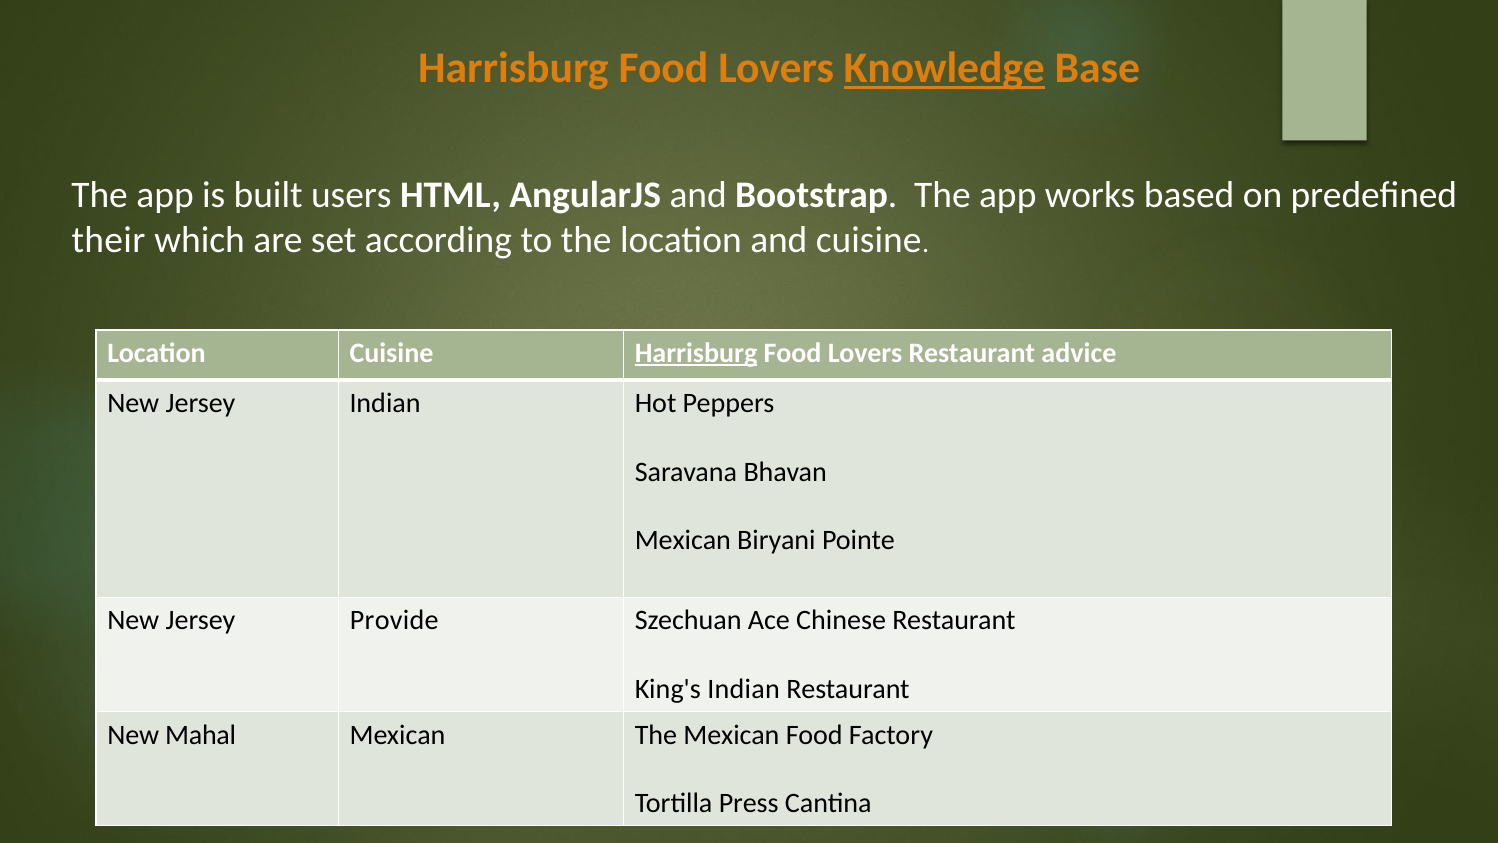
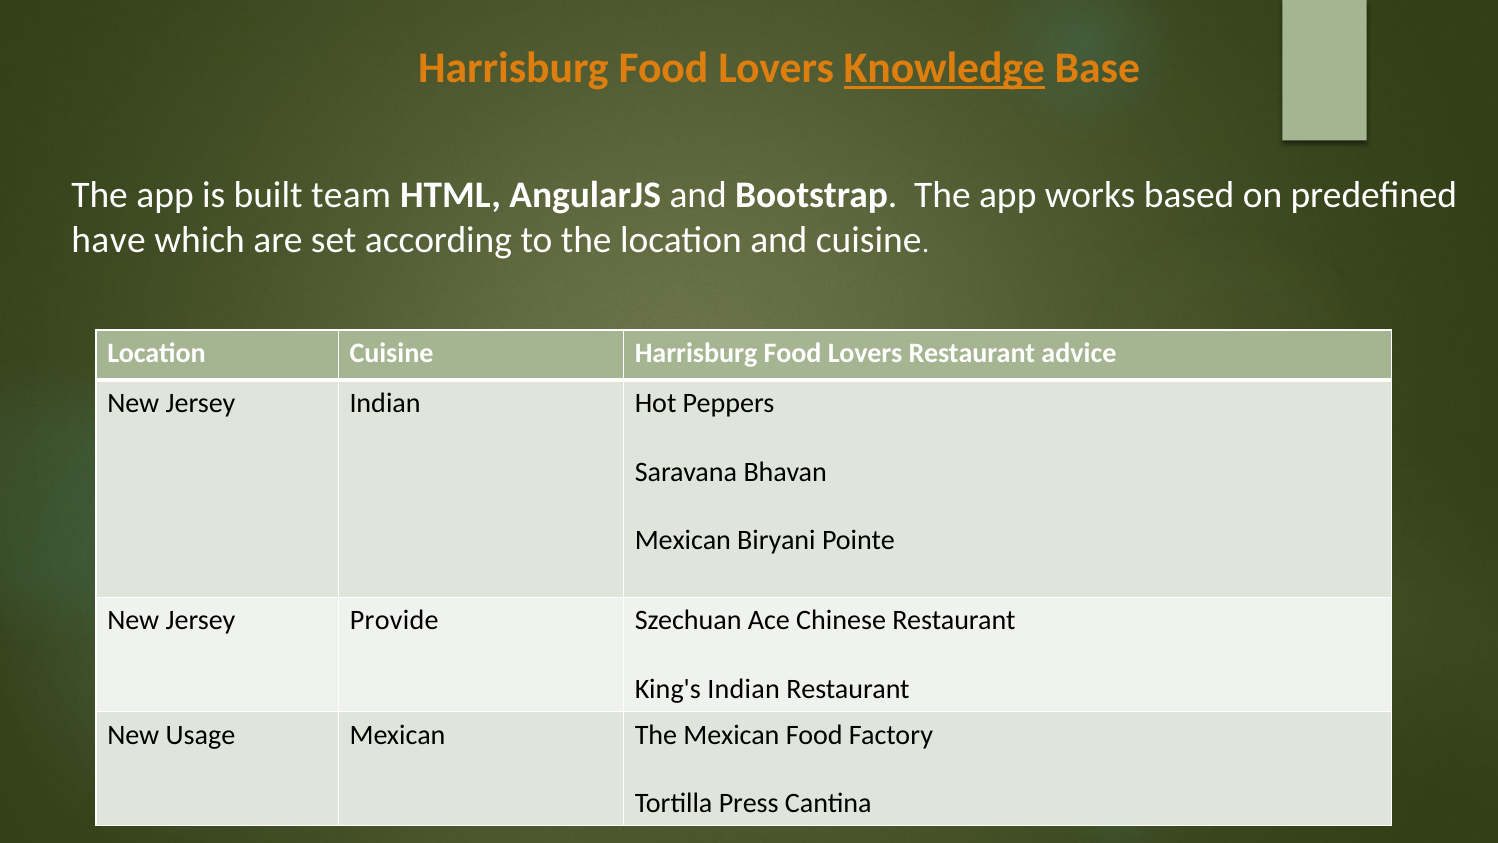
users: users -> team (351, 195)
their: their -> have (109, 240)
Harrisburg underline: present -> none (696, 353)
Mahal: Mahal -> Usage (200, 734)
